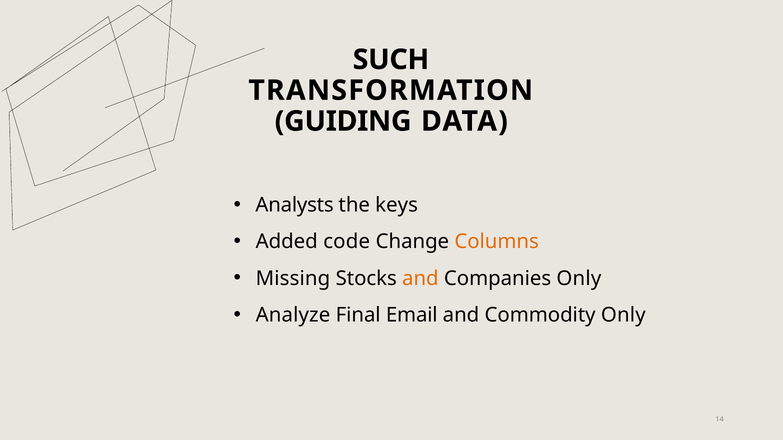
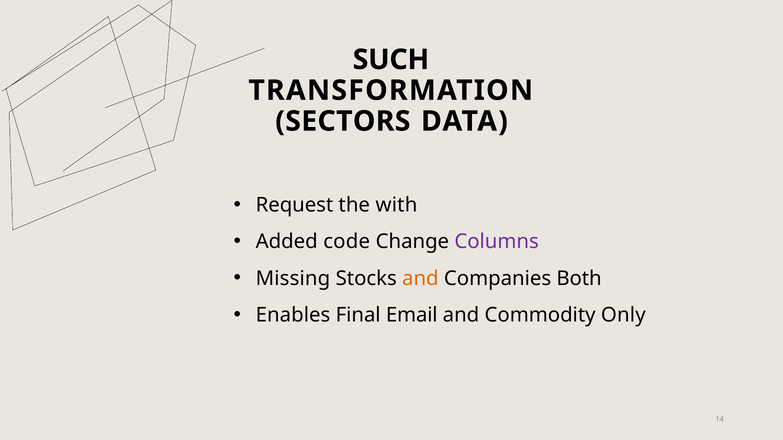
GUIDING: GUIDING -> SECTORS (343, 121)
Analysts: Analysts -> Request (294, 205)
keys: keys -> with (396, 205)
Columns colour: orange -> purple (497, 242)
Companies Only: Only -> Both (579, 279)
Analyze: Analyze -> Enables (293, 315)
